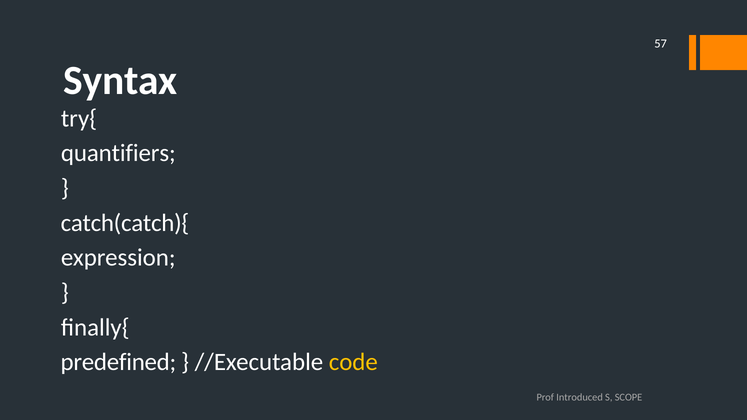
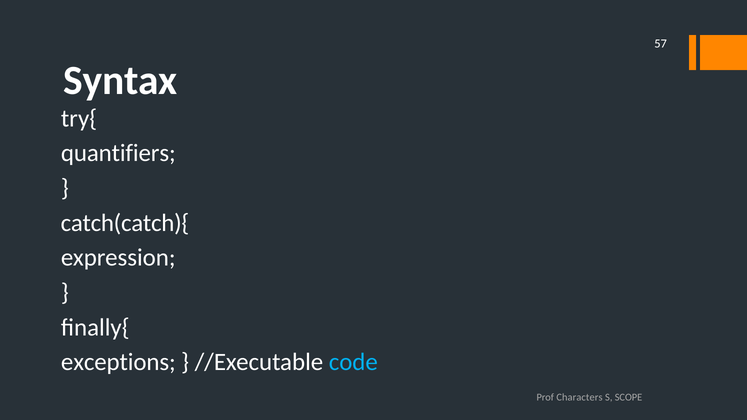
predefined: predefined -> exceptions (118, 362)
code colour: yellow -> light blue (353, 362)
Introduced: Introduced -> Characters (580, 398)
